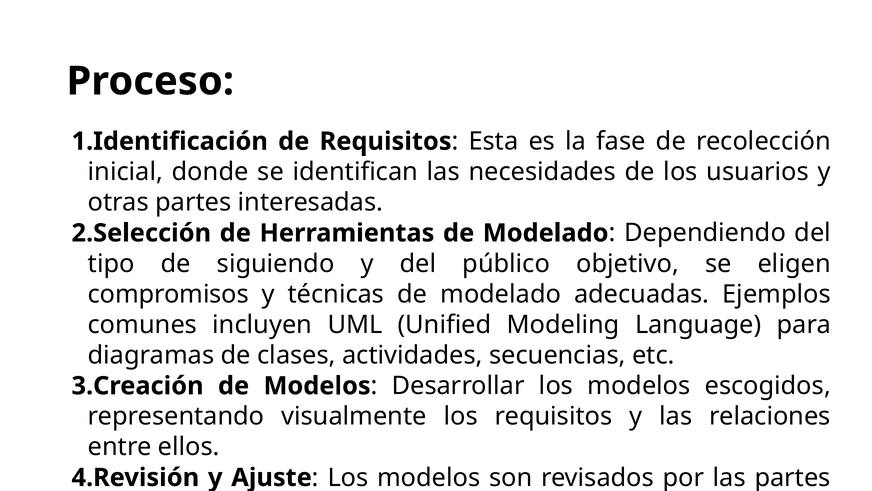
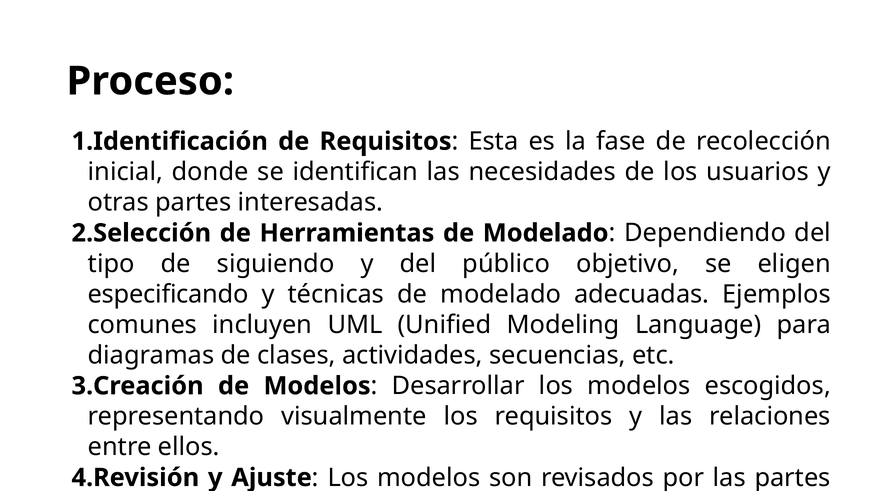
compromisos: compromisos -> especificando (168, 294)
